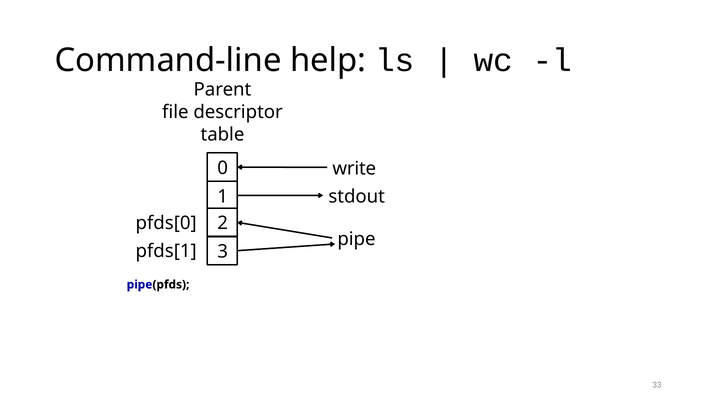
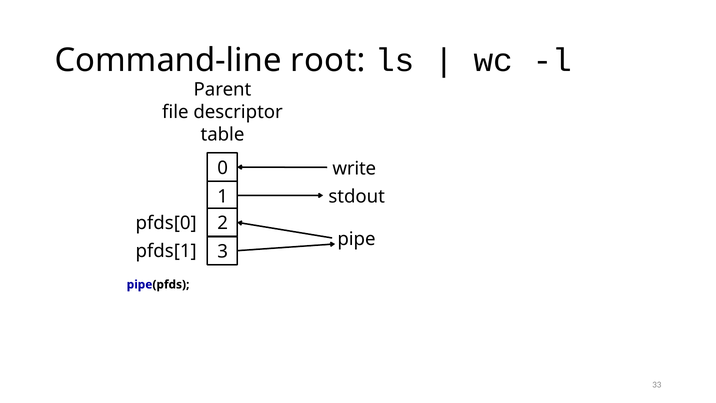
help: help -> root (328, 60)
